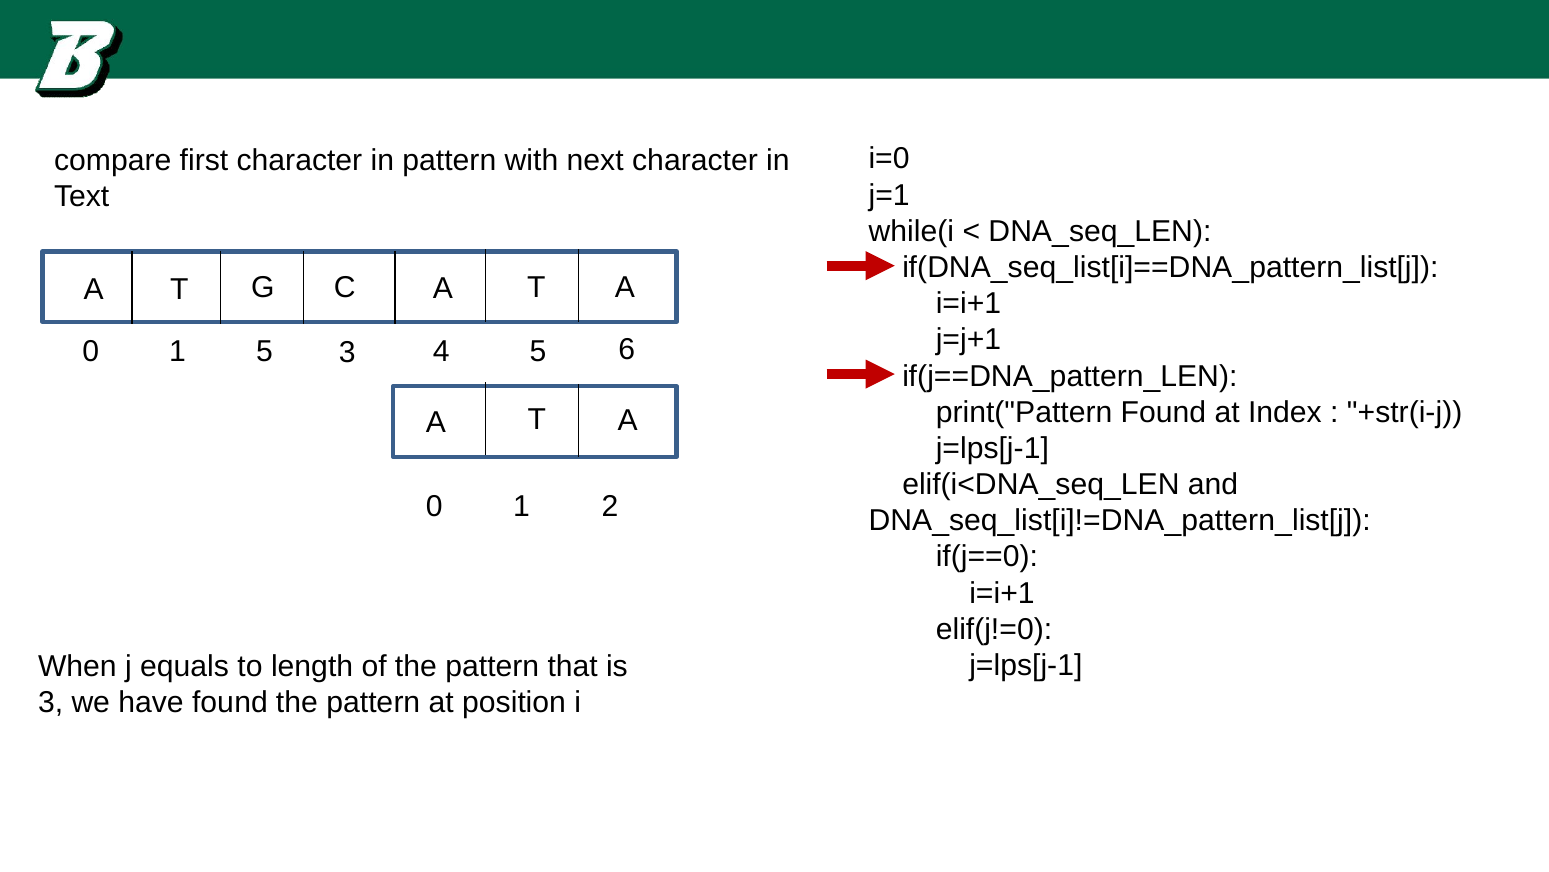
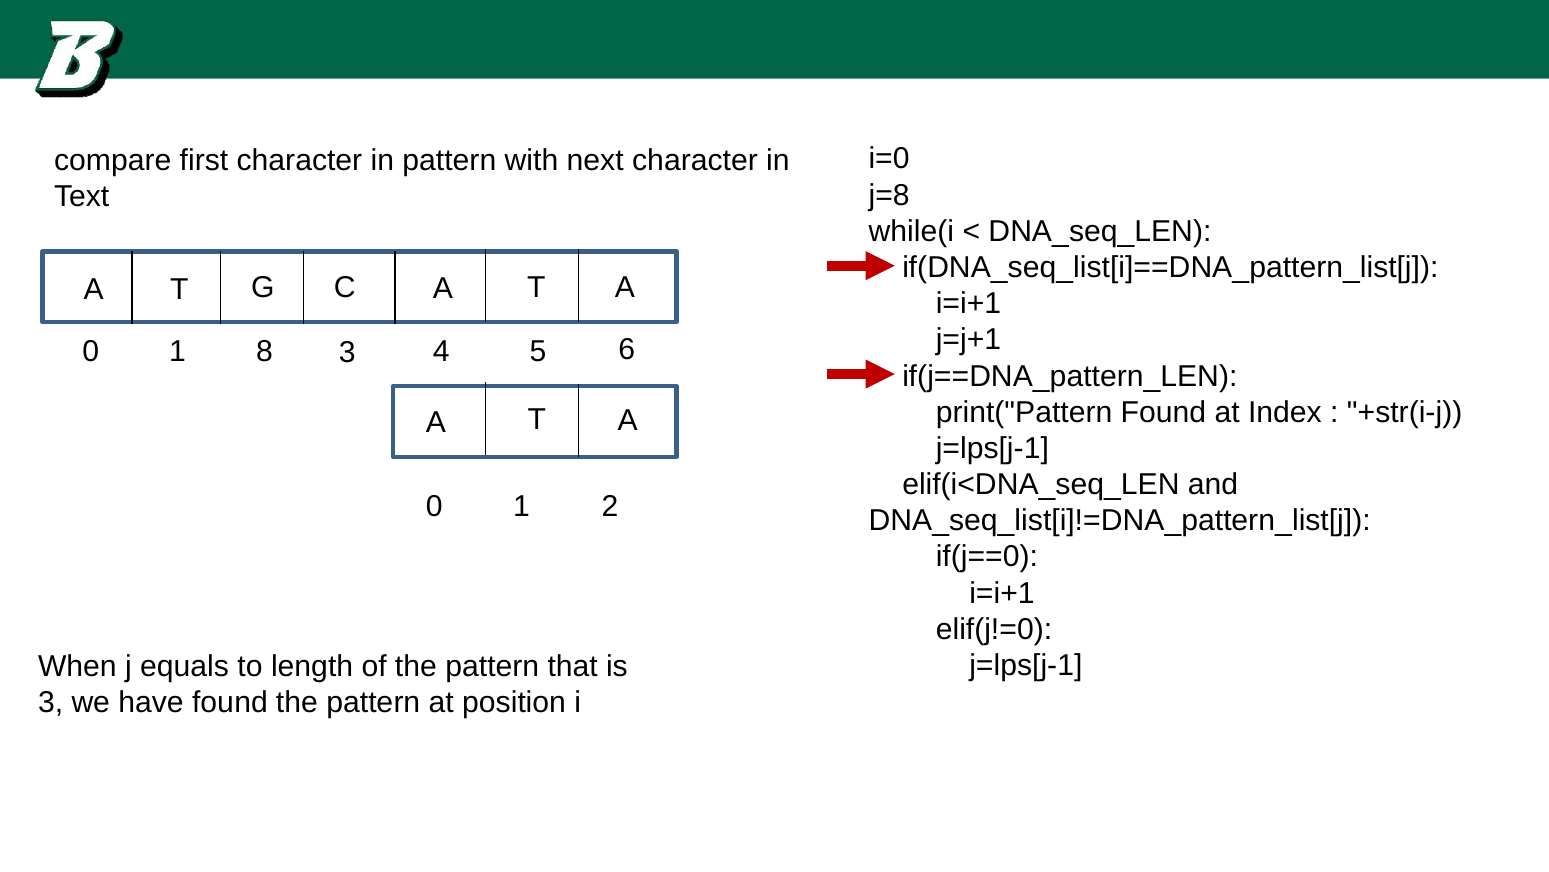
j=1: j=1 -> j=8 (889, 195)
1 5: 5 -> 8 (265, 352)
